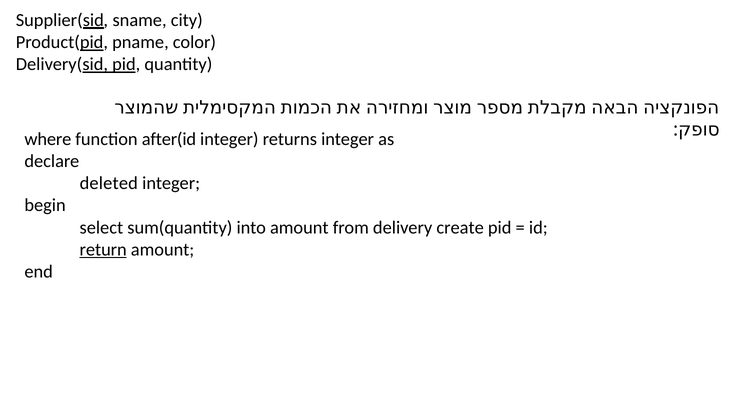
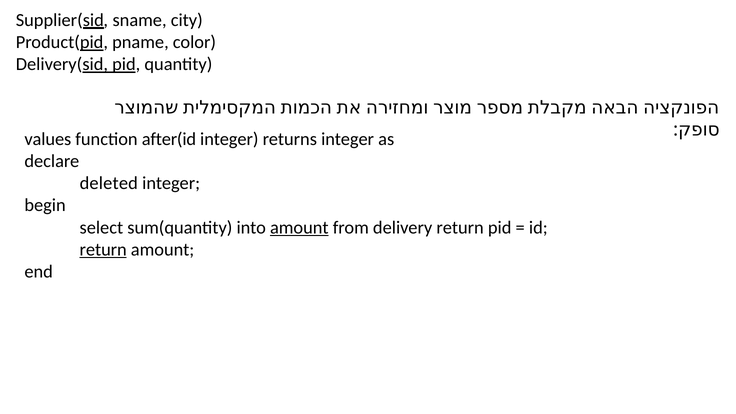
where: where -> values (48, 139)
amount underline: none -> present (299, 228)
delivery create: create -> return (460, 228)
